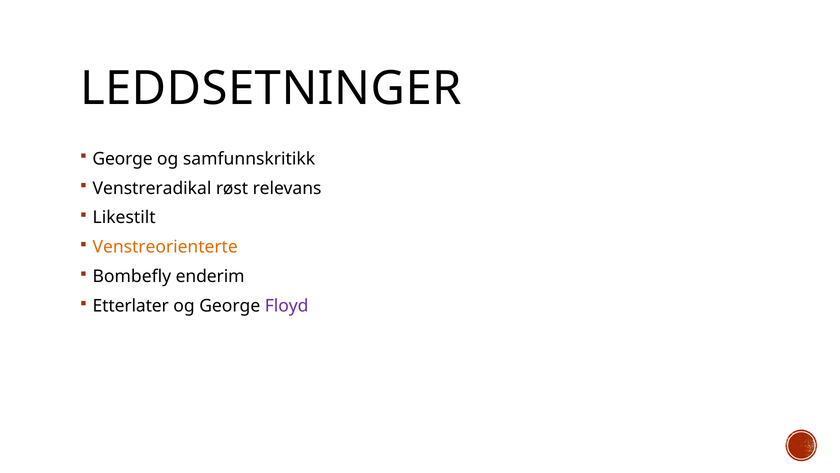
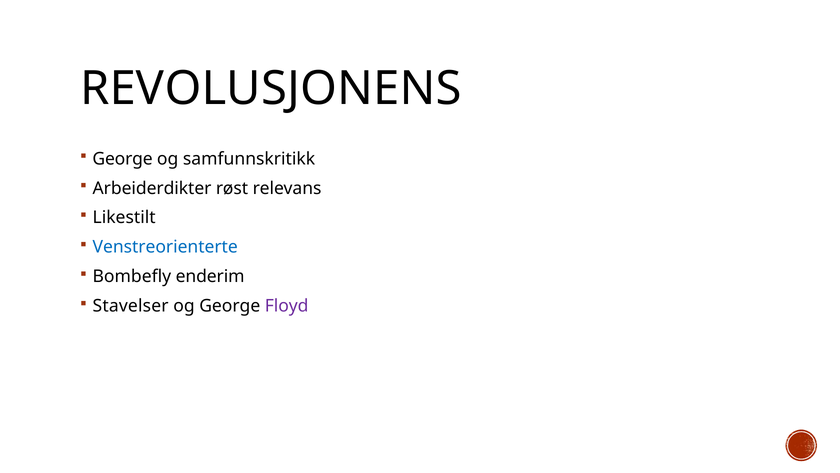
LEDDSETNINGER: LEDDSETNINGER -> REVOLUSJONENS (271, 89)
Venstreradikal: Venstreradikal -> Arbeiderdikter (152, 188)
Venstreorienterte colour: orange -> blue (165, 247)
Etterlater: Etterlater -> Stavelser (131, 306)
